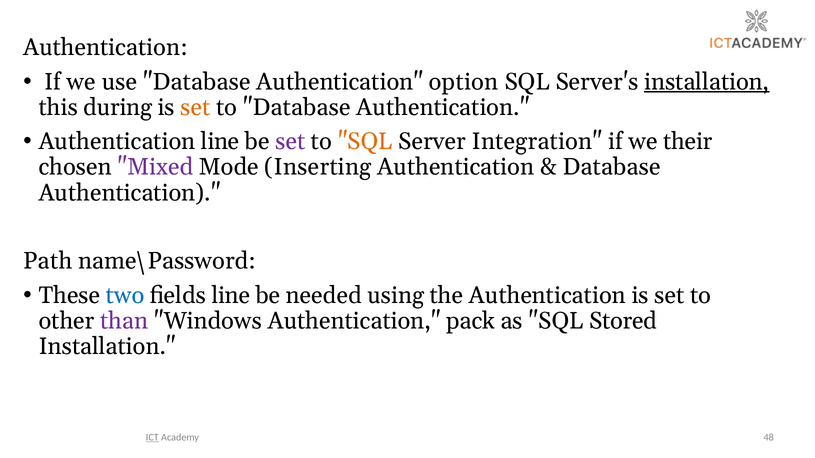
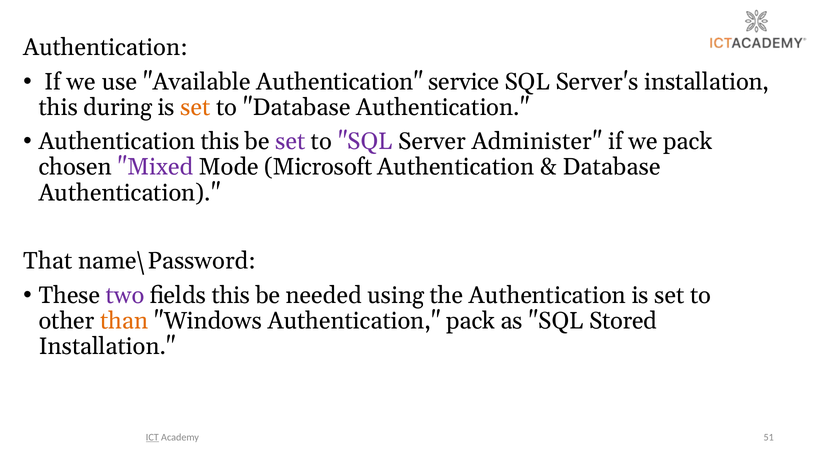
use Database: Database -> Available (197, 82)
option: option -> service (464, 82)
installation underline: present -> none (707, 82)
Authentication line: line -> this (220, 142)
SQL colour: orange -> purple (365, 142)
Integration: Integration -> Administer (537, 142)
we their: their -> pack (688, 142)
Inserting: Inserting -> Microsoft (318, 167)
Path: Path -> That (48, 261)
two colour: blue -> purple (125, 295)
fields line: line -> this (231, 295)
than colour: purple -> orange (124, 321)
48: 48 -> 51 (769, 438)
